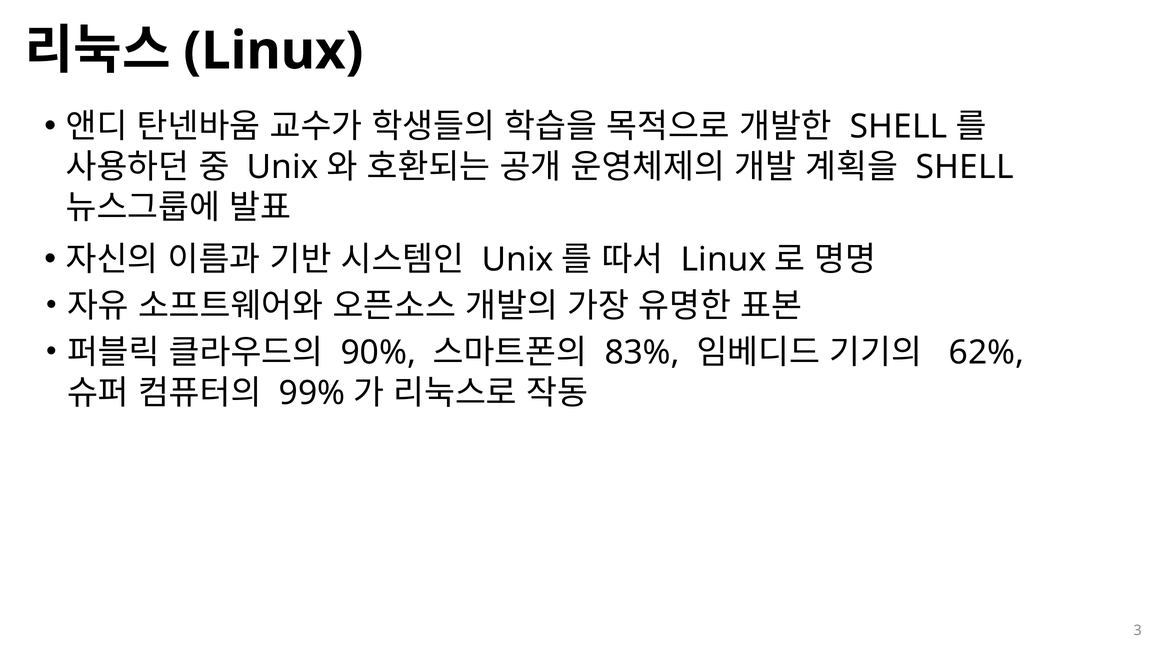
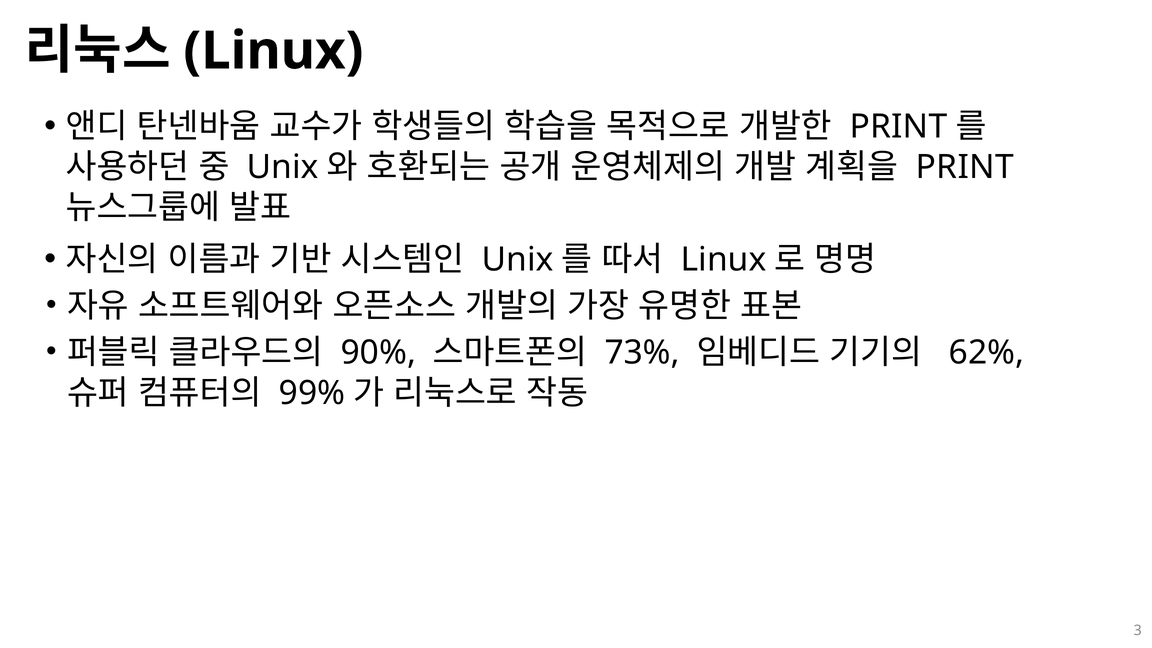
SHELL: SHELL -> PRINT (899, 127)
SHELL: SHELL -> PRINT (965, 167)
83%: 83% -> 73% (642, 353)
